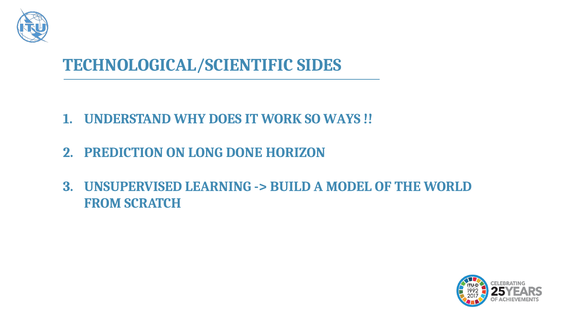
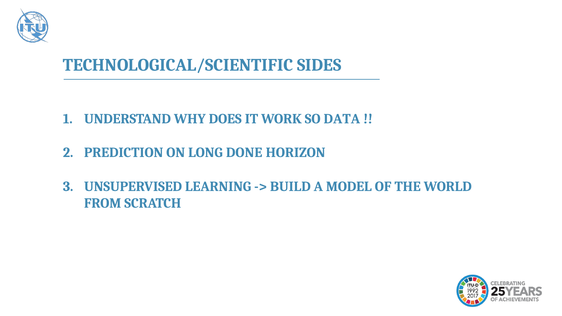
WAYS: WAYS -> DATA (342, 119)
